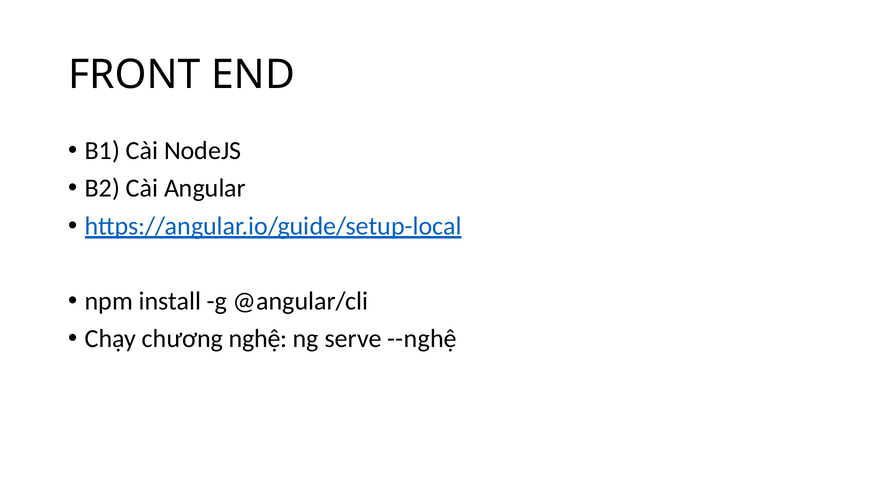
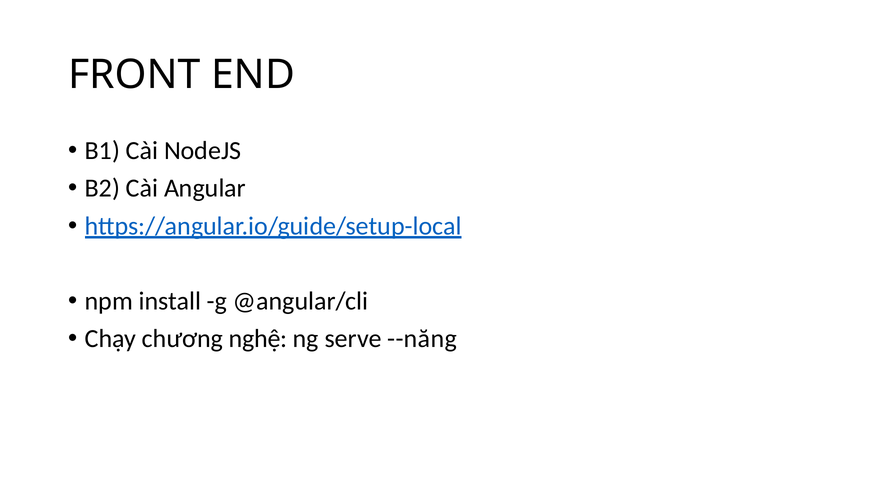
--nghệ: --nghệ -> --năng (422, 339)
